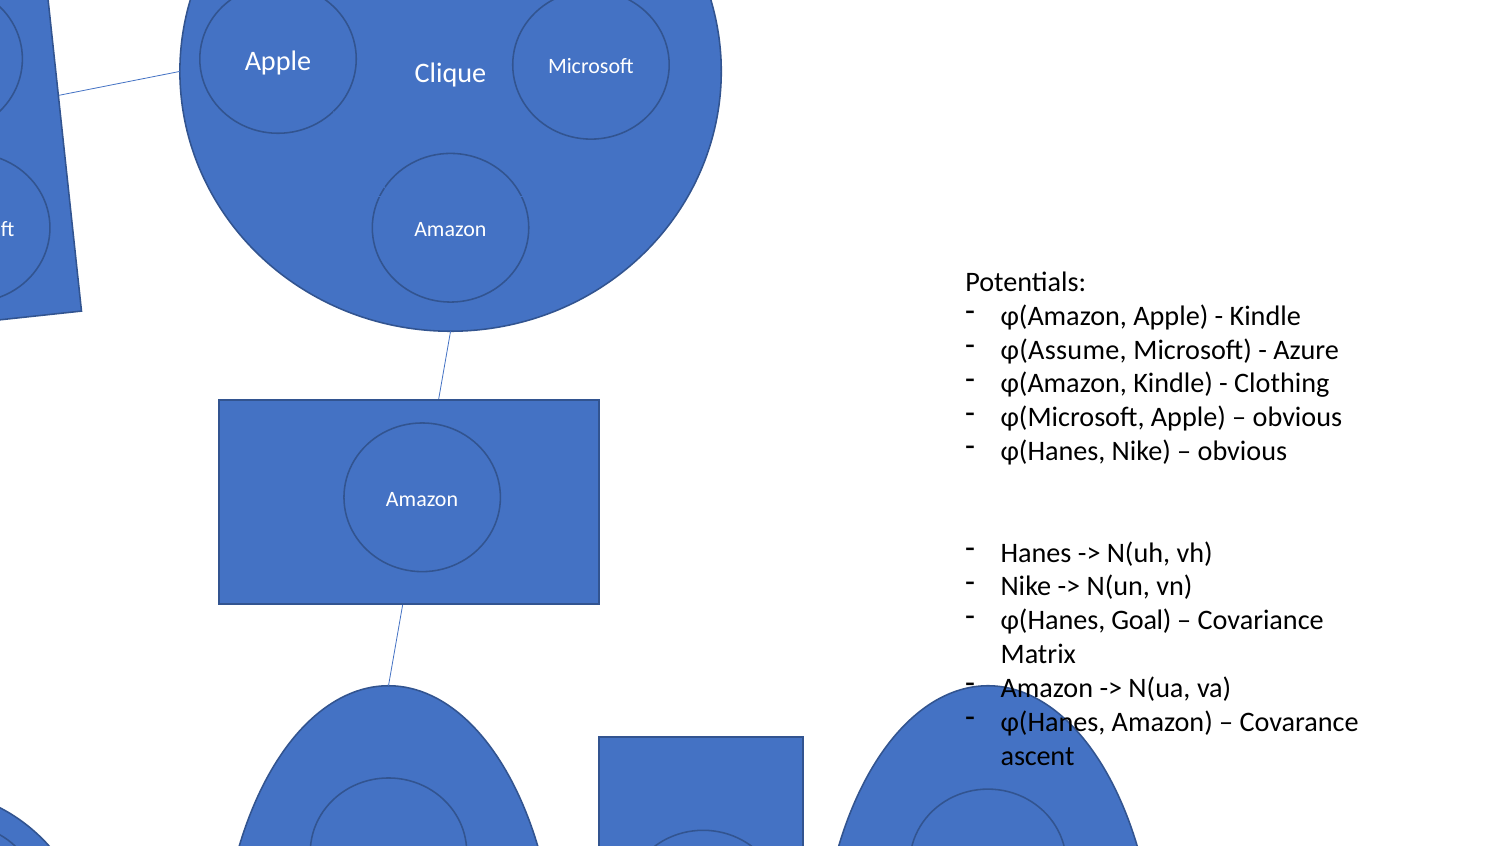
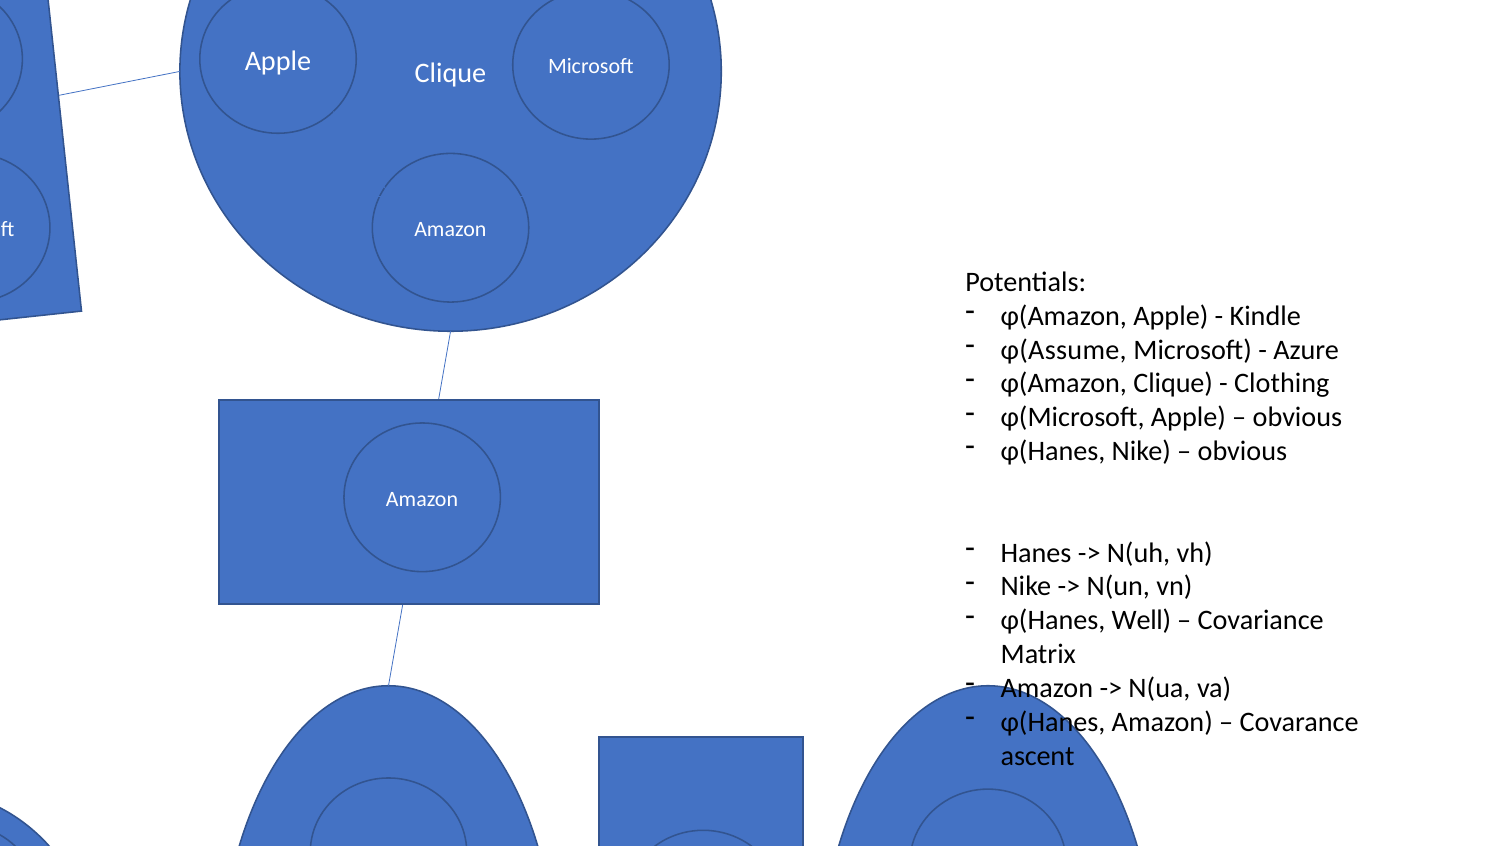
φ(Amazon Kindle: Kindle -> Clique (1173, 384)
Goal: Goal -> Well (1141, 621)
